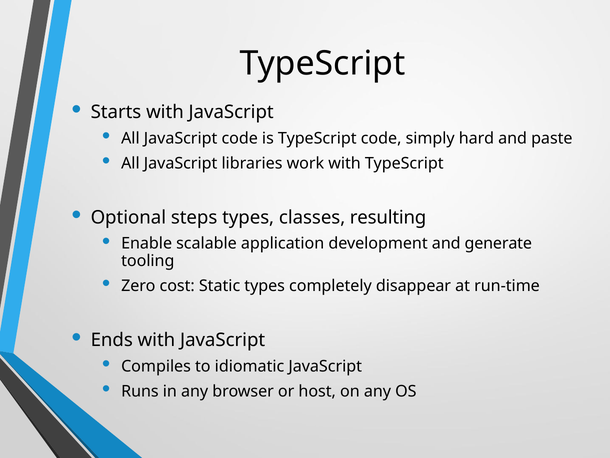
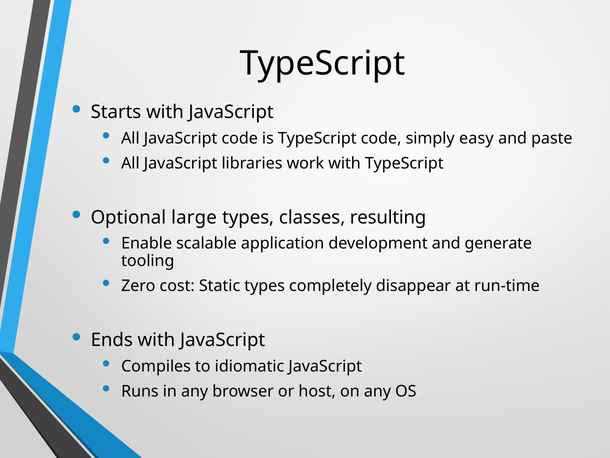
hard: hard -> easy (476, 138)
steps: steps -> large (194, 217)
